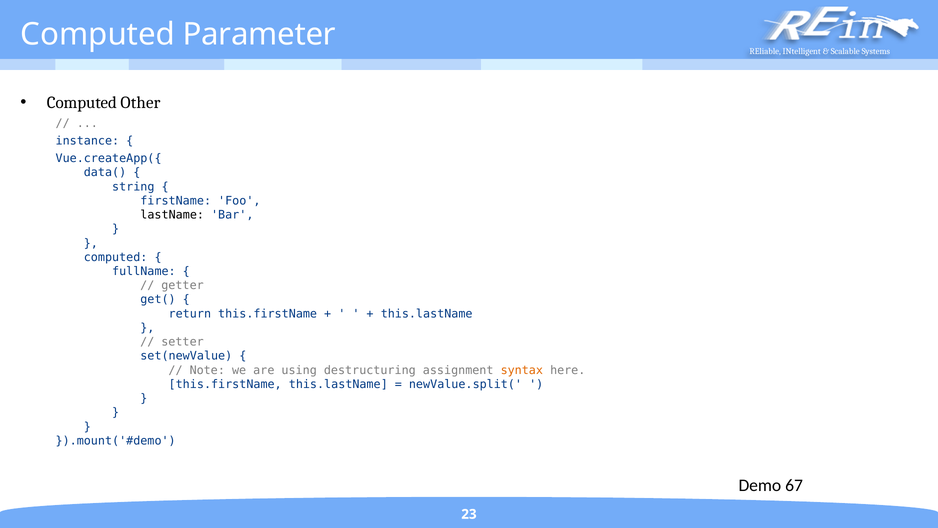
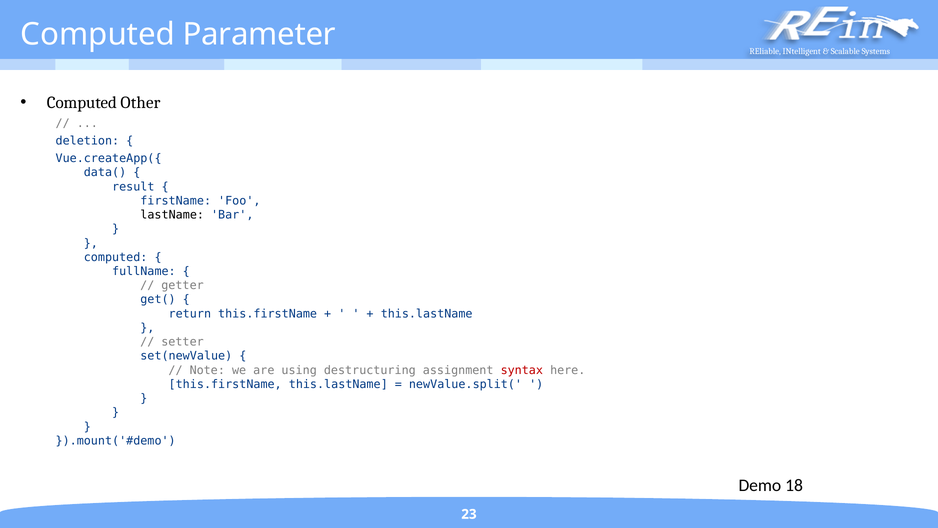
instance: instance -> deletion (87, 141)
string: string -> result (133, 187)
syntax colour: orange -> red (522, 370)
67: 67 -> 18 (794, 485)
